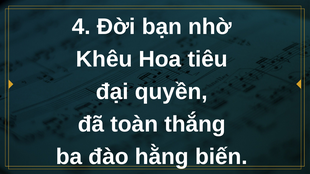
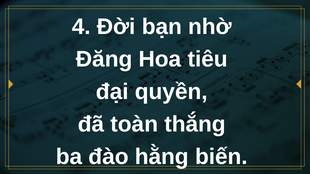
Khêu: Khêu -> Đăng (104, 59)
